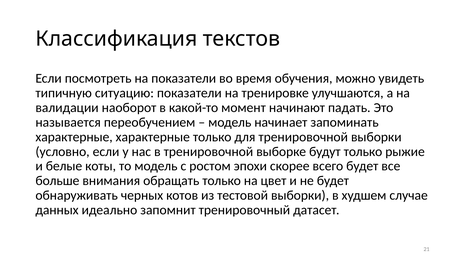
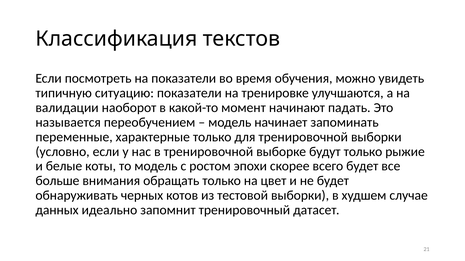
характерные: характерные -> переменные (74, 137)
